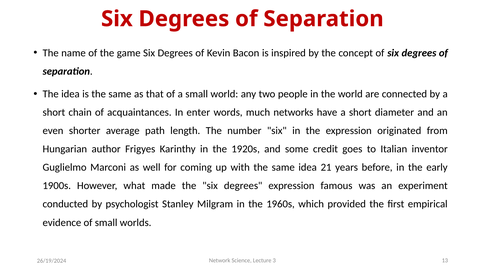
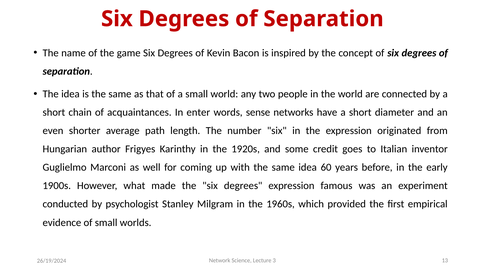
much: much -> sense (258, 112)
21: 21 -> 60 (326, 167)
